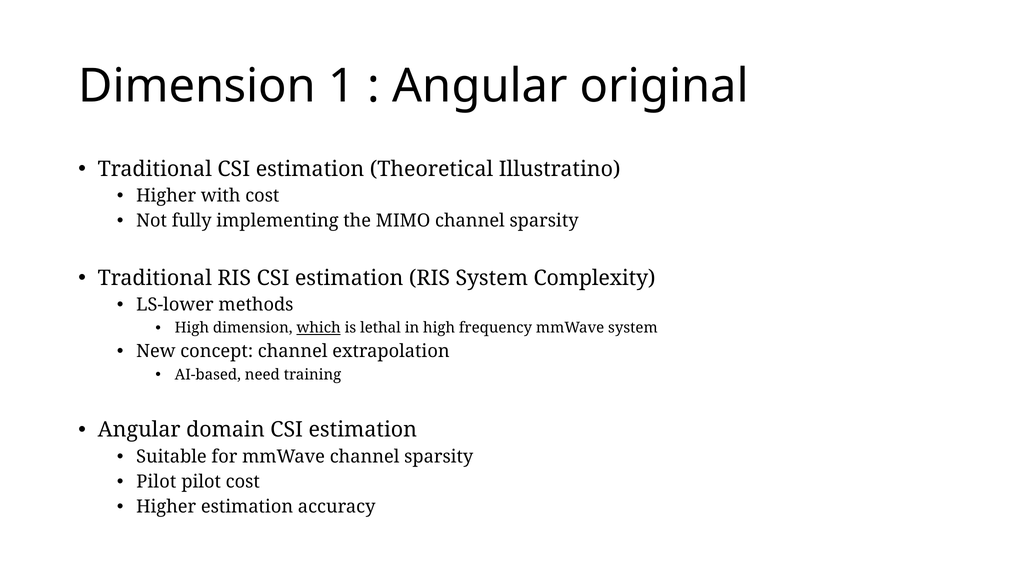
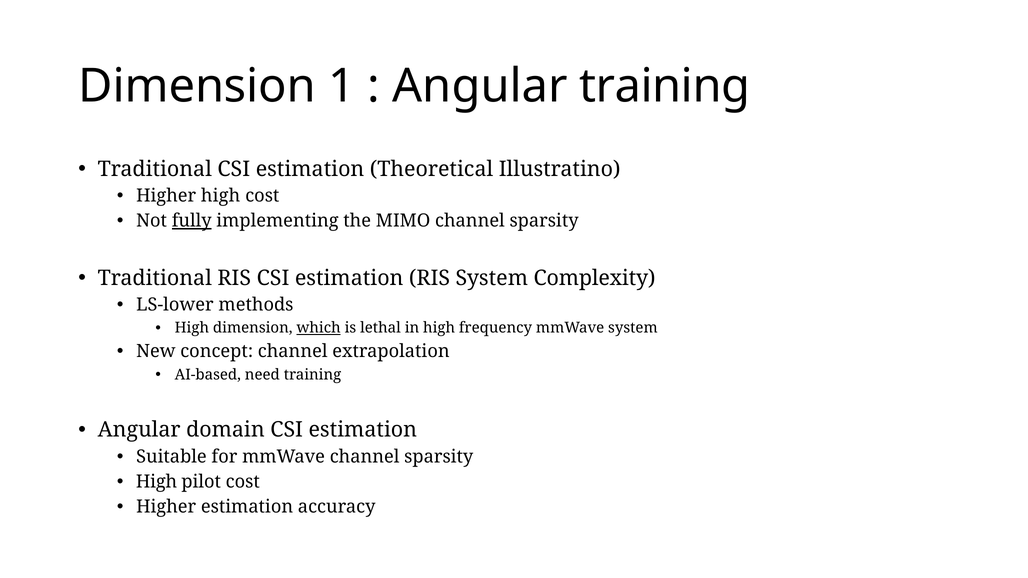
Angular original: original -> training (665, 86)
Higher with: with -> high (221, 196)
fully underline: none -> present (192, 221)
Pilot: Pilot -> High (157, 482)
